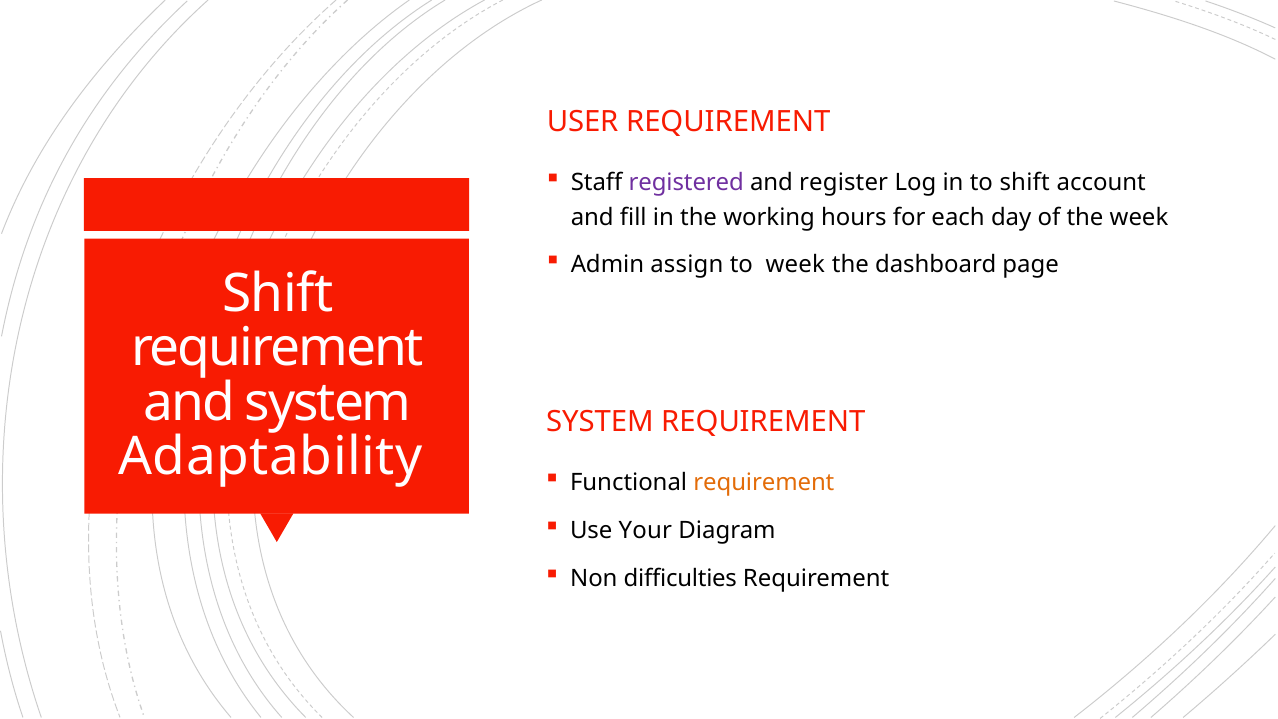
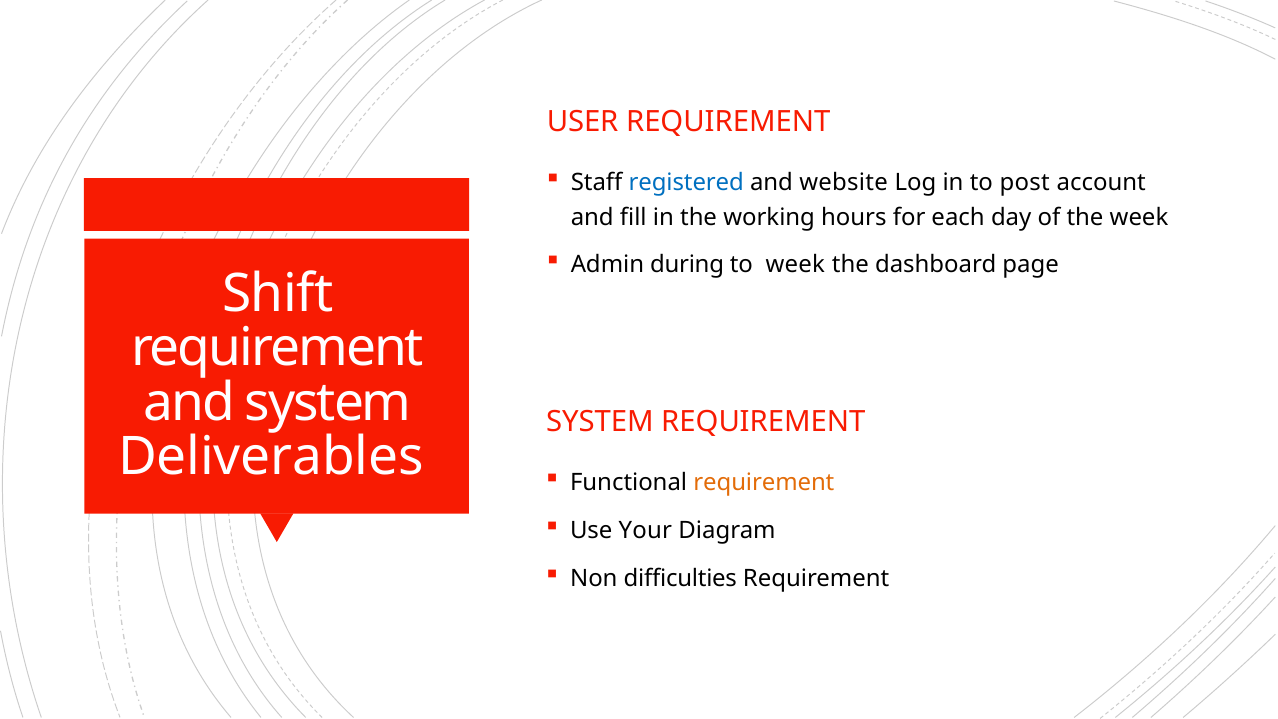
registered colour: purple -> blue (686, 183)
register: register -> website (844, 183)
to shift: shift -> post (1025, 183)
assign: assign -> during (687, 265)
Adaptability: Adaptability -> Deliverables (271, 457)
